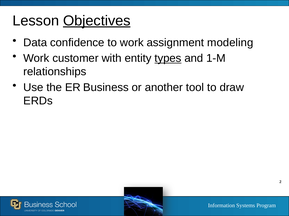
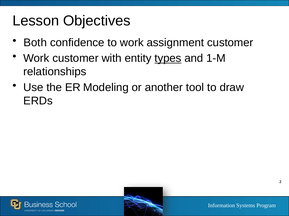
Objectives underline: present -> none (97, 21)
Data: Data -> Both (35, 43)
assignment modeling: modeling -> customer (230, 43)
Business: Business -> Modeling (106, 88)
